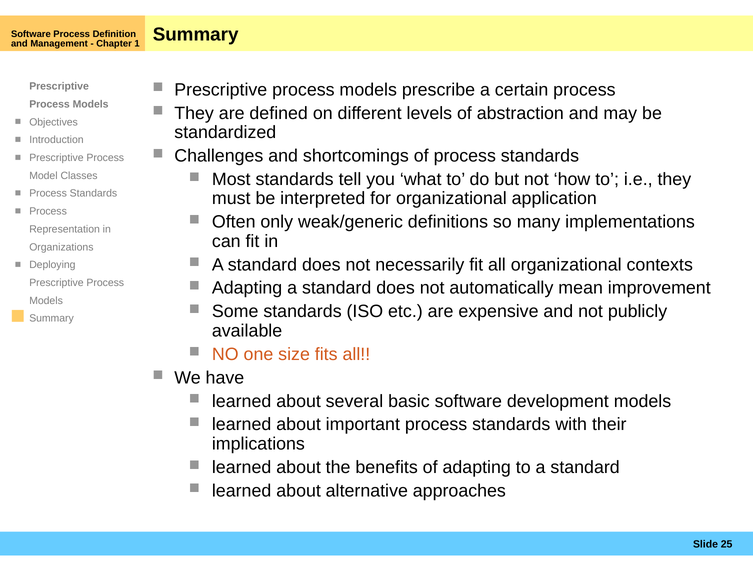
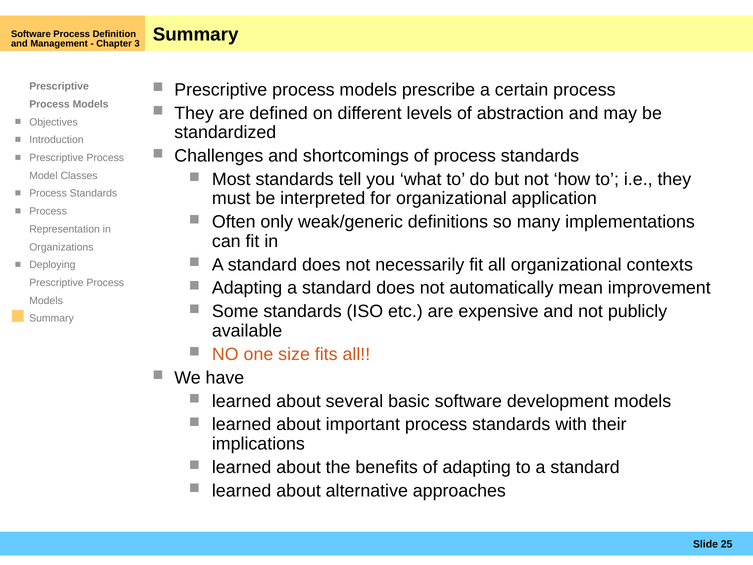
1: 1 -> 3 (137, 43)
